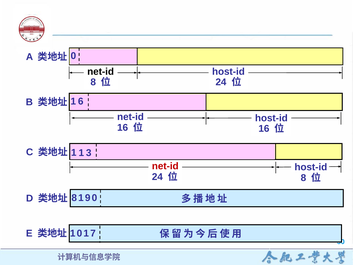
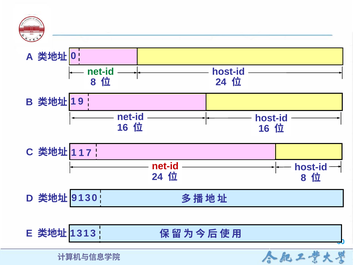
net-id colour: black -> green (101, 72)
6: 6 -> 9 (81, 101)
3: 3 -> 7 (89, 153)
8: 8 -> 9 (74, 198)
9: 9 -> 3 (88, 198)
0: 0 -> 3 (79, 233)
7: 7 -> 3 (93, 233)
